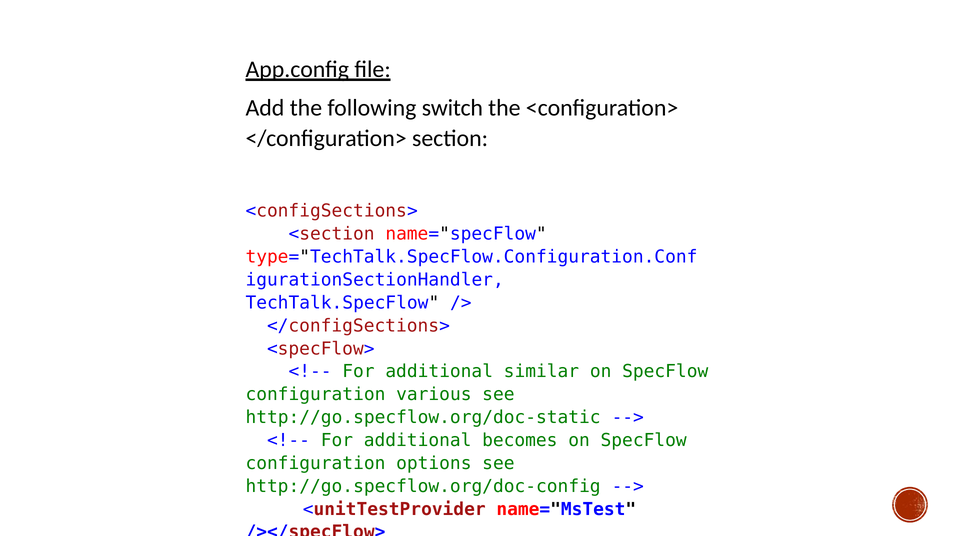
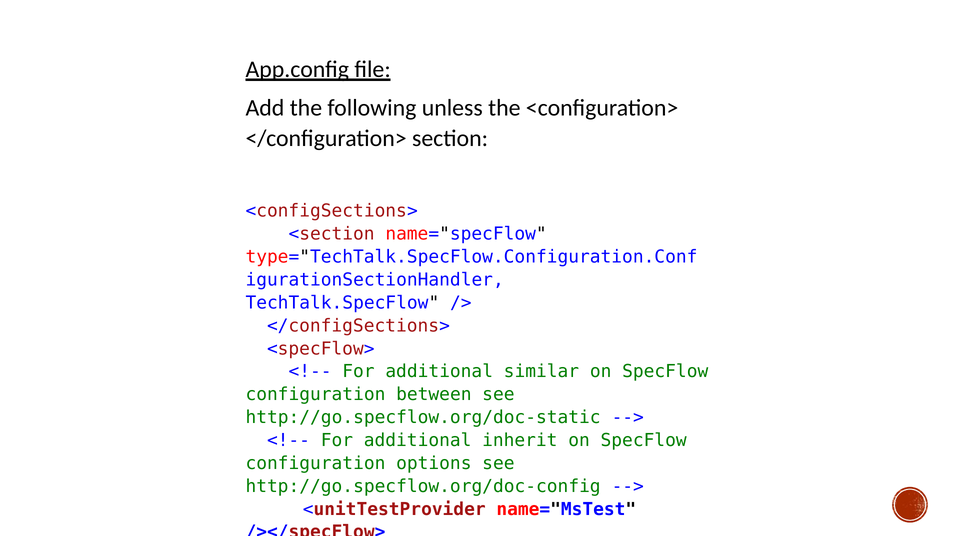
switch: switch -> unless (452, 108)
various: various -> between (434, 395)
becomes: becomes -> inherit (520, 441)
